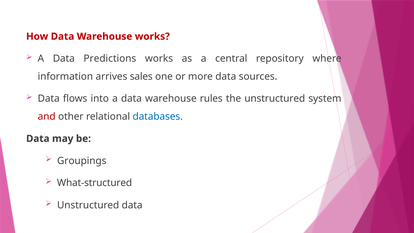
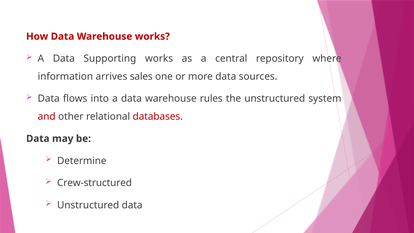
Predictions: Predictions -> Supporting (110, 59)
databases colour: blue -> red (158, 116)
Groupings: Groupings -> Determine (82, 161)
What-structured: What-structured -> Crew-structured (95, 183)
